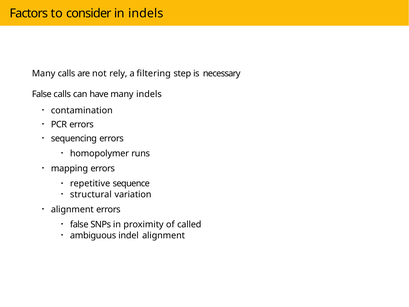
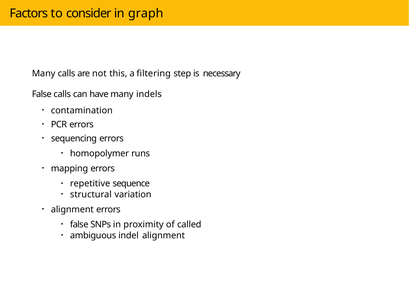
in indels: indels -> graph (146, 14)
rely: rely -> this (118, 74)
